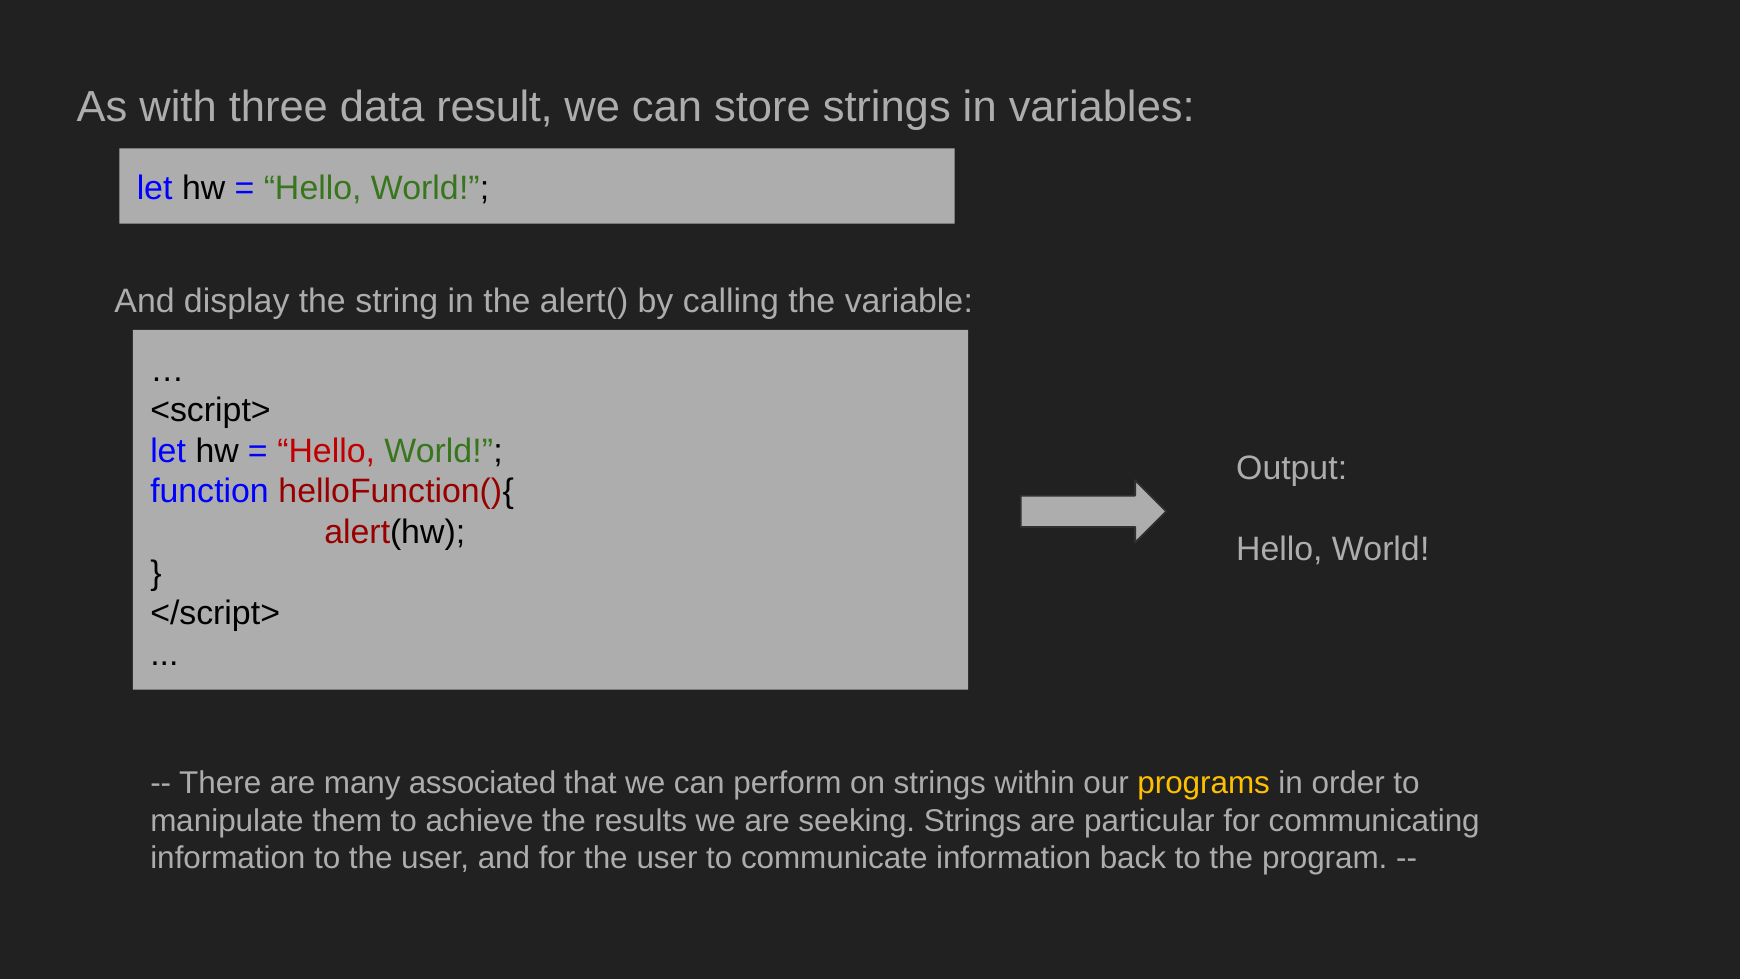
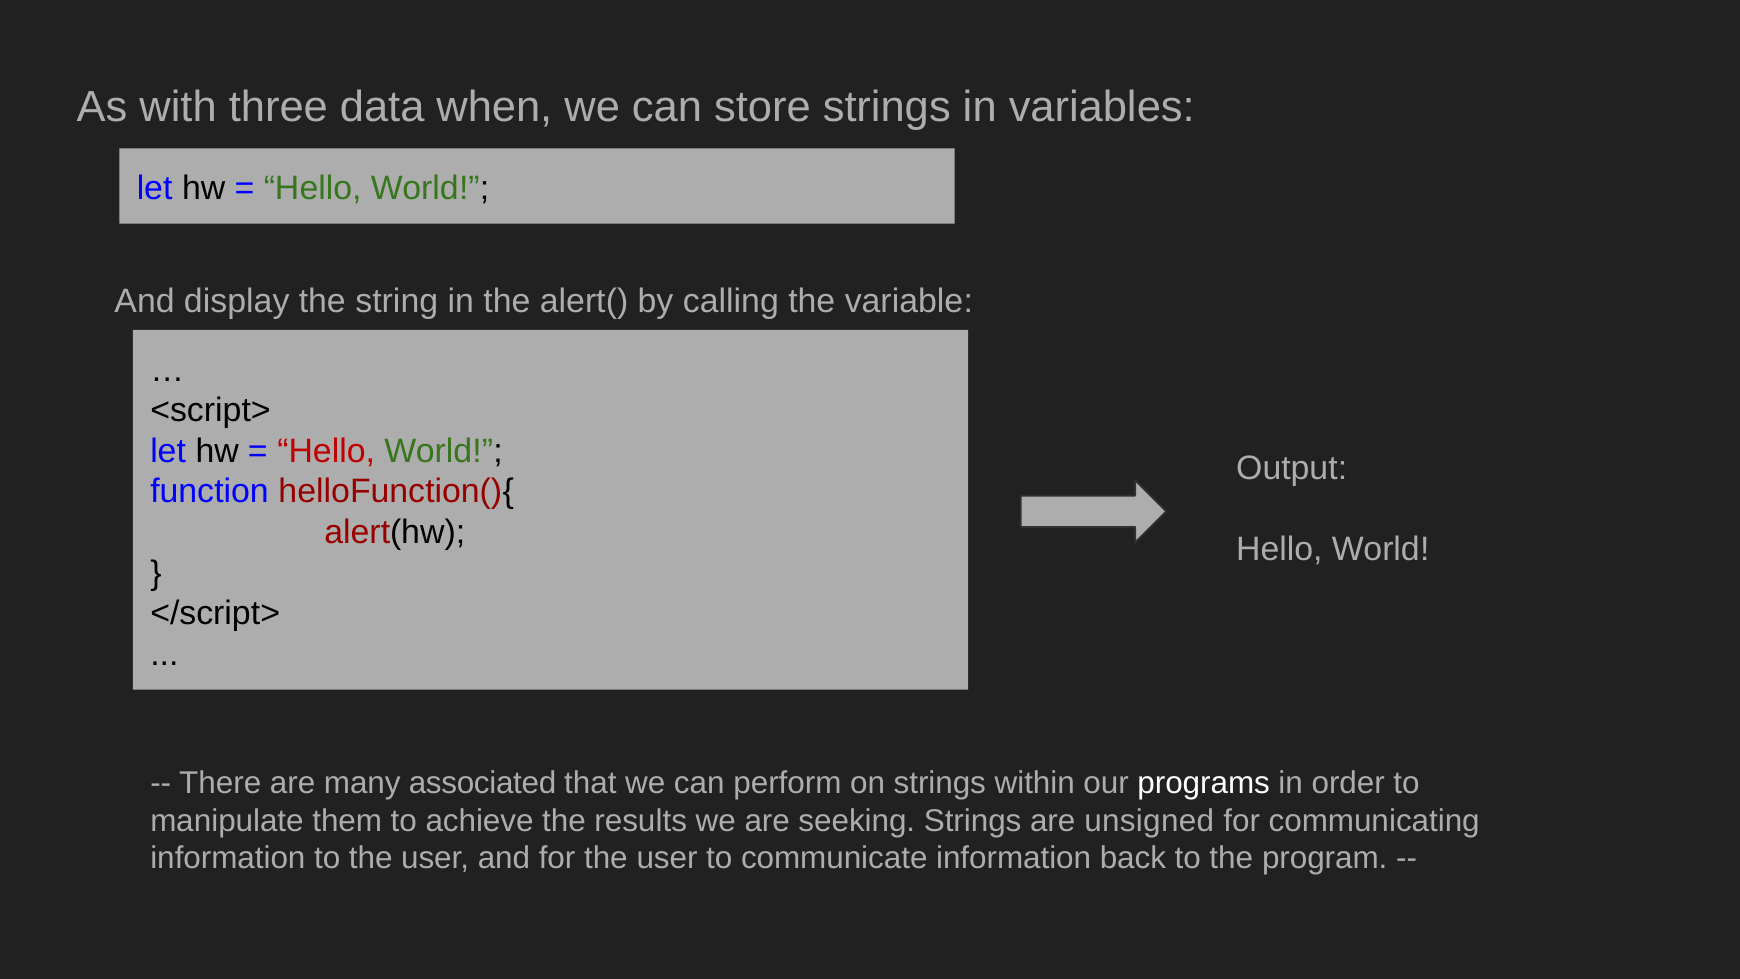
result: result -> when (494, 107)
programs colour: yellow -> white (1204, 783)
particular: particular -> unsigned (1149, 821)
